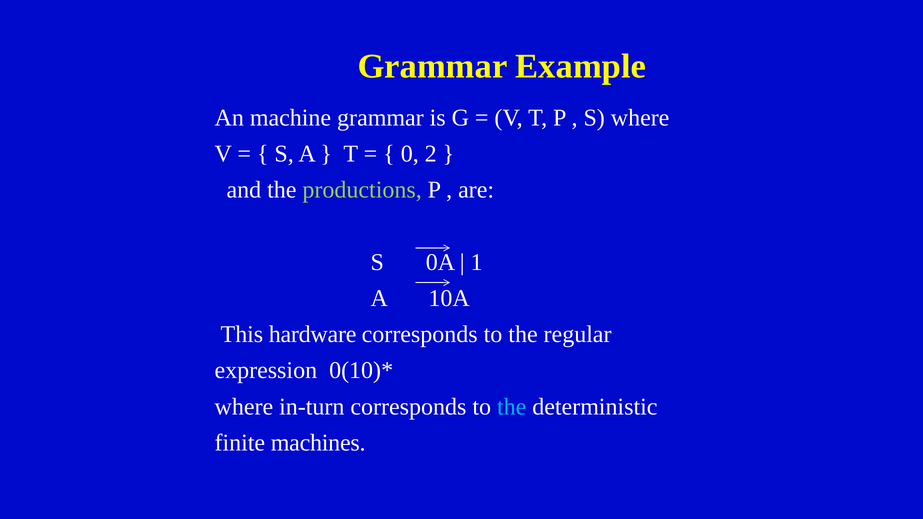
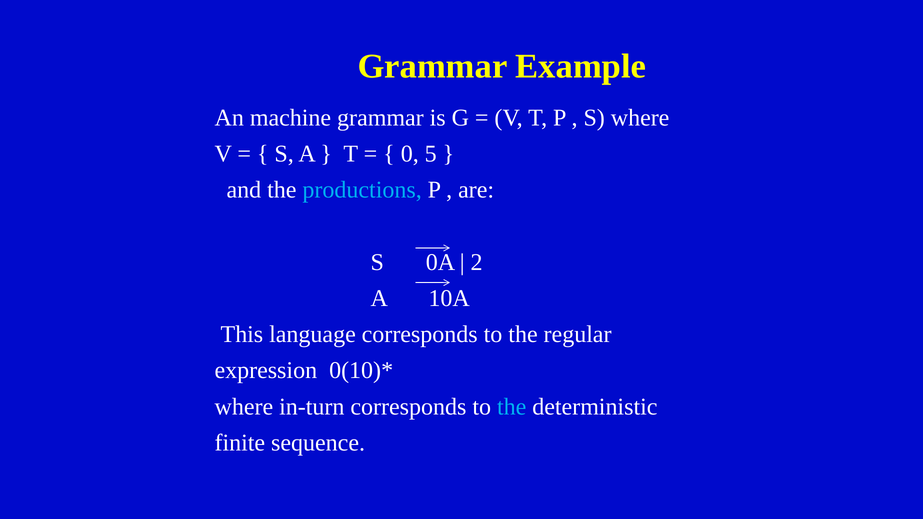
2: 2 -> 5 (431, 154)
productions colour: light green -> light blue (362, 190)
1: 1 -> 2 (477, 262)
hardware: hardware -> language (312, 334)
machines: machines -> sequence (318, 443)
